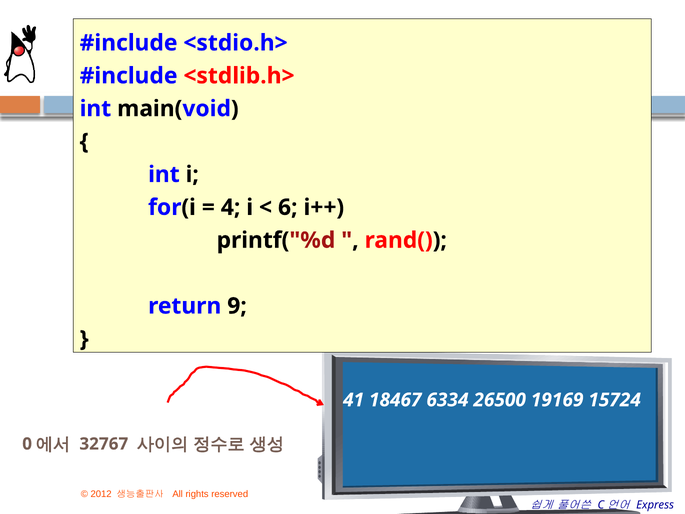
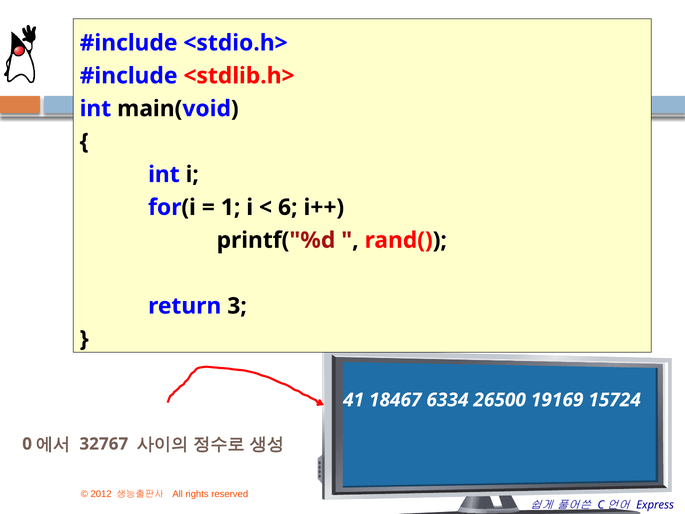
4: 4 -> 1 (231, 207)
9: 9 -> 3 (237, 306)
